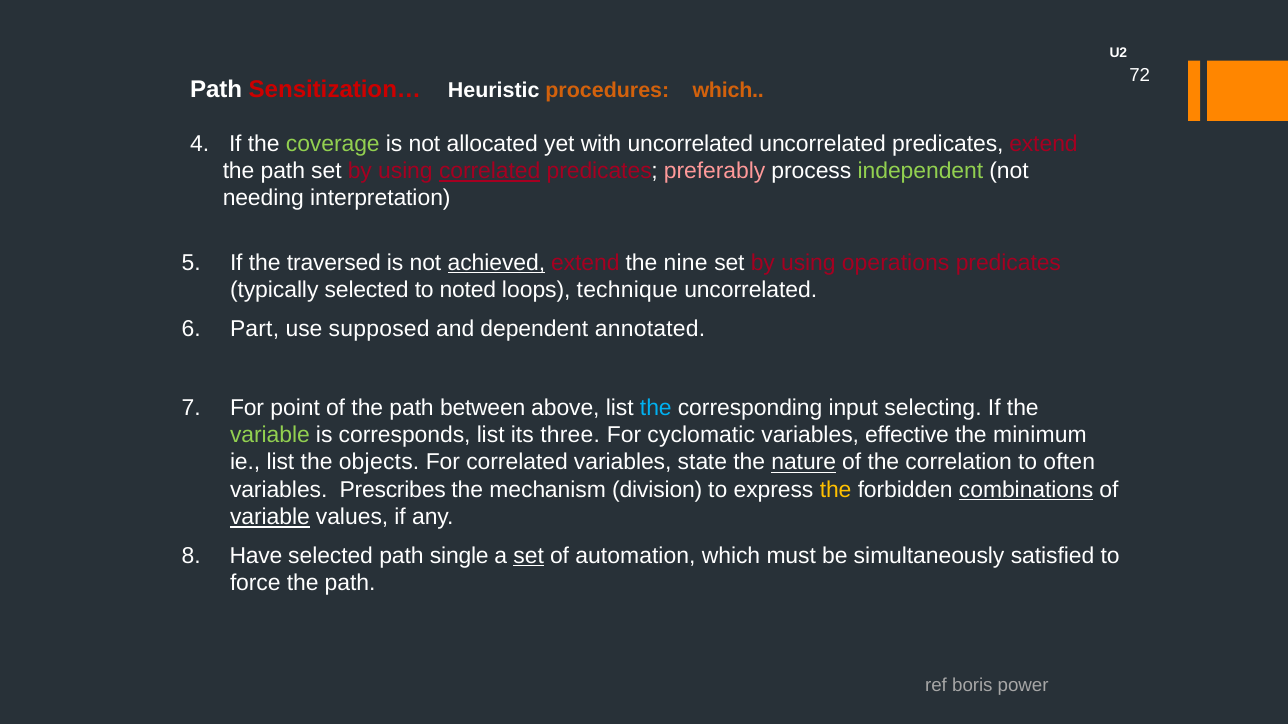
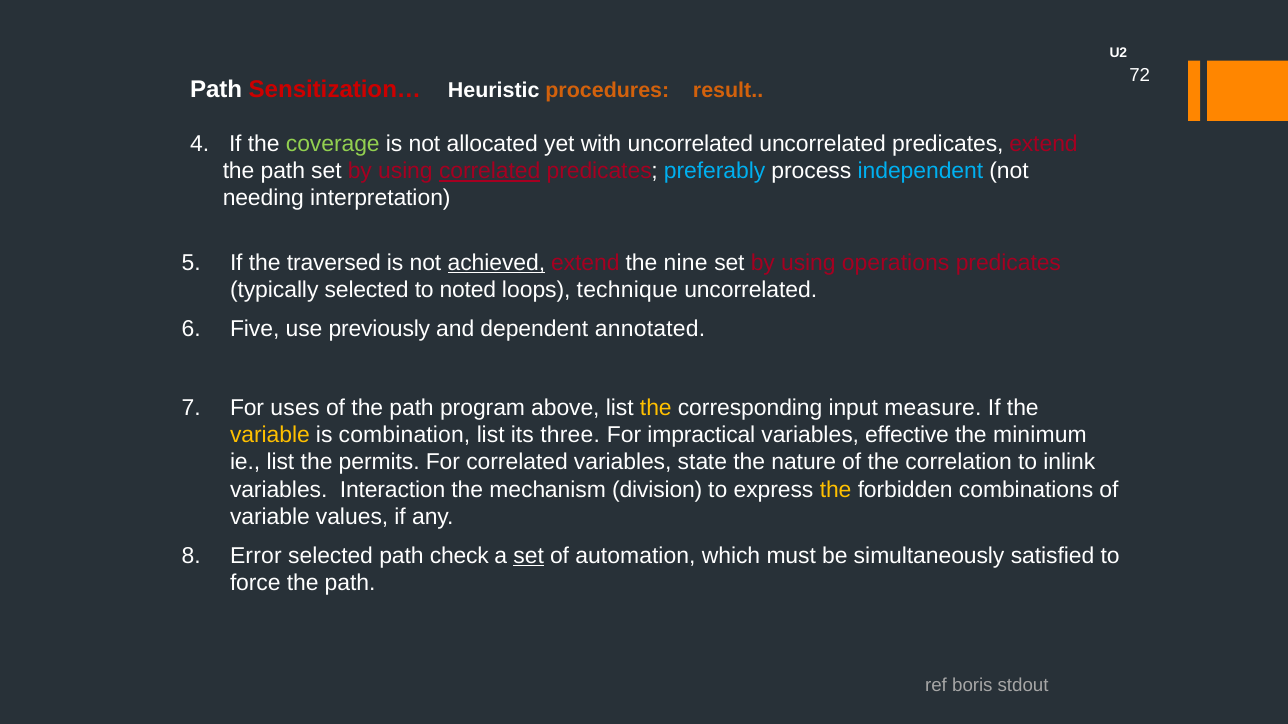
procedures which: which -> result (728, 91)
preferably colour: pink -> light blue (715, 171)
independent colour: light green -> light blue (920, 171)
Part: Part -> Five (255, 329)
supposed: supposed -> previously (379, 329)
point: point -> uses (295, 408)
between: between -> program (483, 408)
the colour: light blue -> yellow (656, 408)
selecting: selecting -> measure (933, 408)
variable colour: light green -> yellow (270, 435)
corresponds: corresponds -> combination (405, 435)
cyclomatic: cyclomatic -> impractical (701, 435)
objects: objects -> permits (379, 463)
nature underline: present -> none (804, 463)
often: often -> inlink (1069, 463)
Prescribes: Prescribes -> Interaction (393, 490)
combinations underline: present -> none (1026, 490)
variable underline: present -> none (270, 518)
Have: Have -> Error (256, 556)
single: single -> check (459, 556)
power: power -> stdout (1023, 686)
